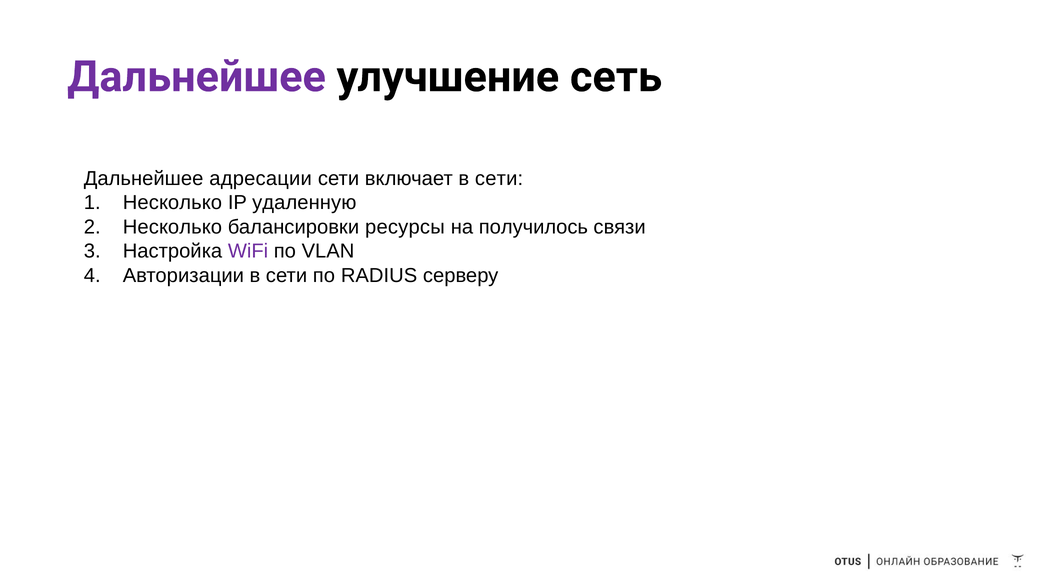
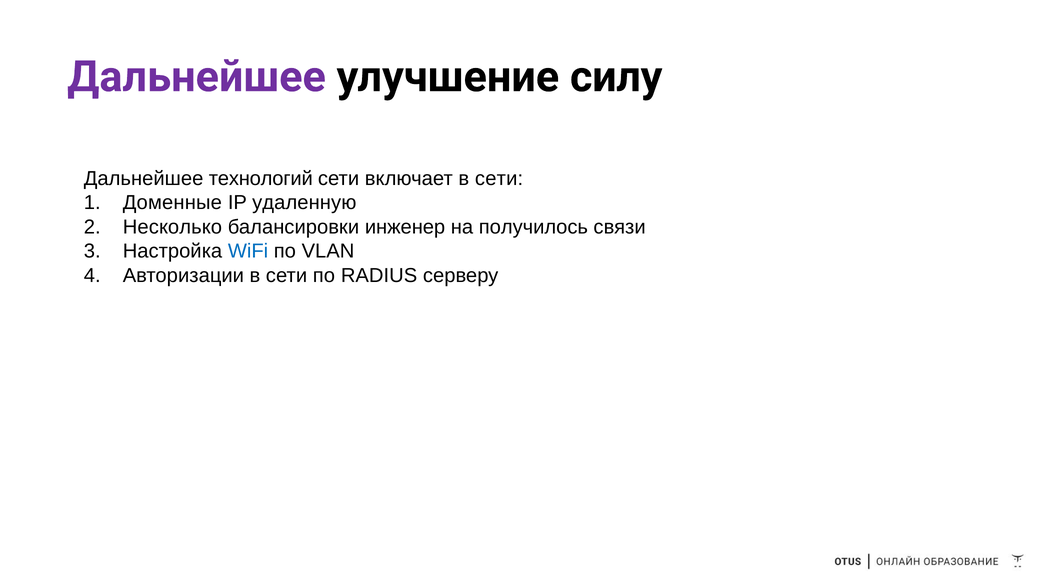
сеть: сеть -> силу (616, 77)
адресации: адресации -> технологий (261, 179)
Несколько: Несколько -> Доменные (172, 203)
ресурсы: ресурсы -> инженер (405, 227)
WiFi colour: purple -> blue (248, 251)
